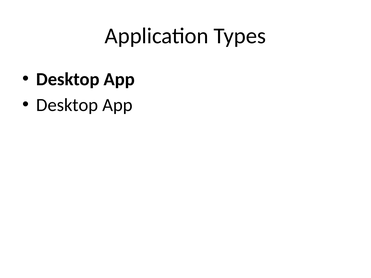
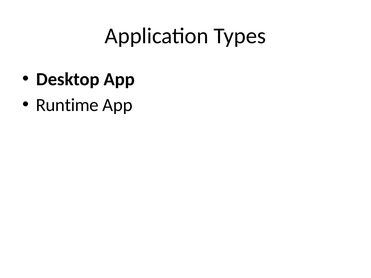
Desktop: Desktop -> Runtime (67, 105)
